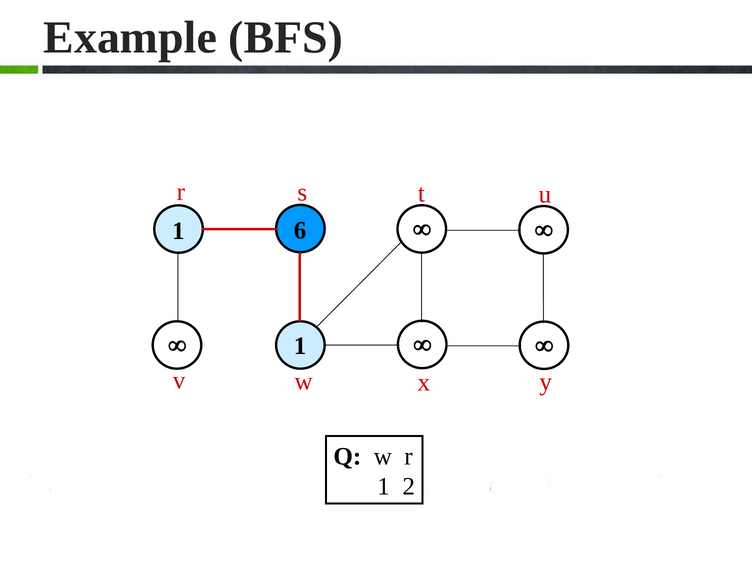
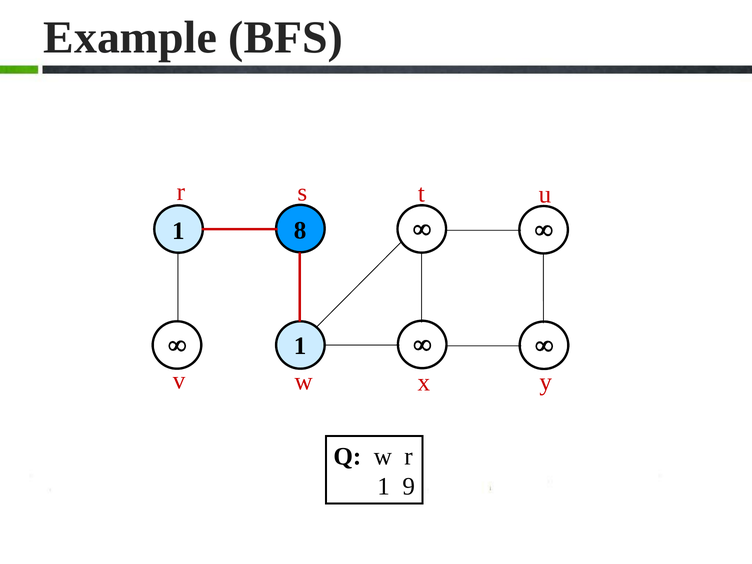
6: 6 -> 8 (300, 231)
2: 2 -> 9 (409, 487)
